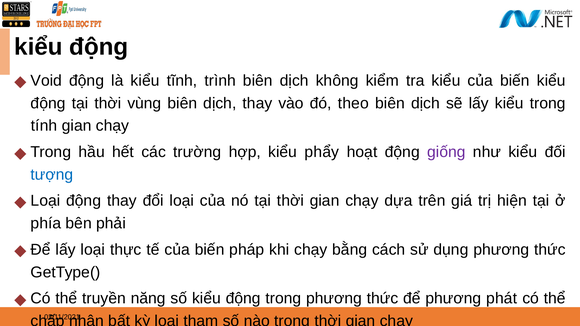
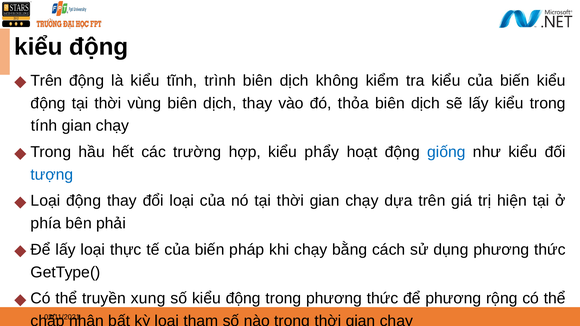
Void: Void -> Trên (46, 81)
theo: theo -> thỏa (353, 103)
giống colour: purple -> blue (446, 152)
năng: năng -> xung (148, 299)
phát: phát -> rộng (502, 299)
